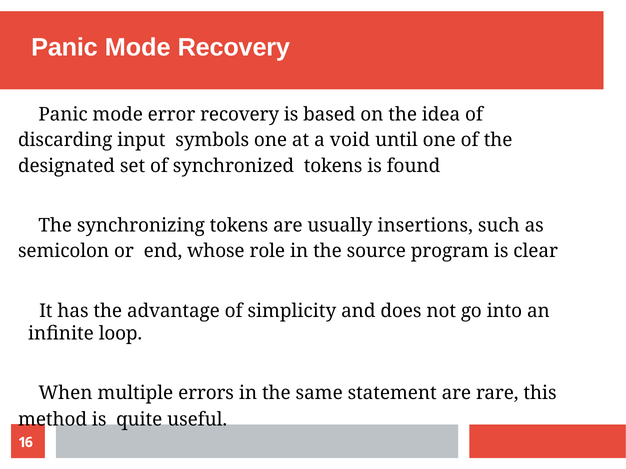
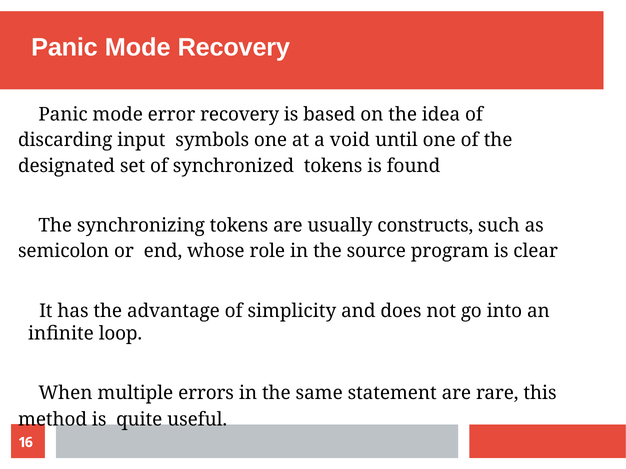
insertions: insertions -> constructs (425, 225)
